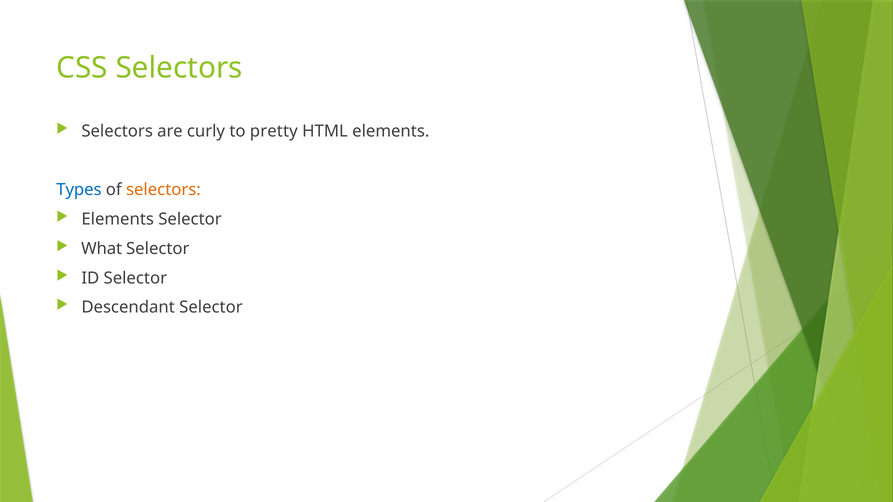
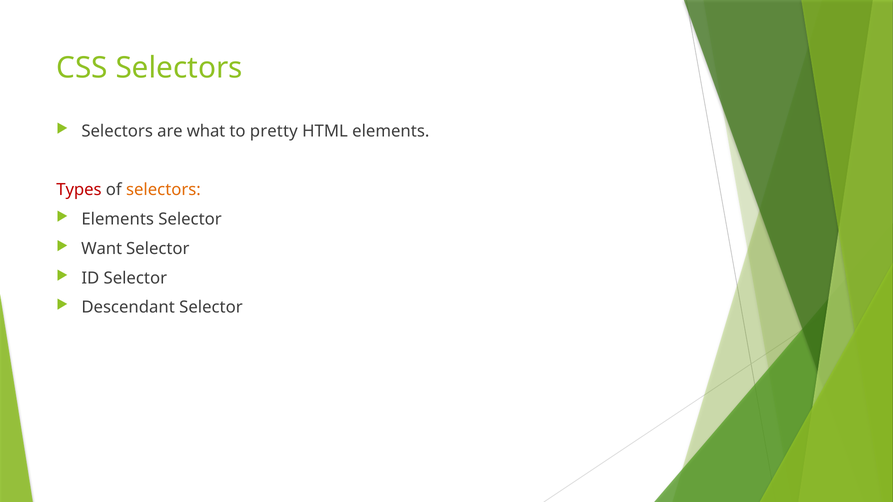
curly: curly -> what (206, 131)
Types colour: blue -> red (79, 190)
What: What -> Want (102, 249)
